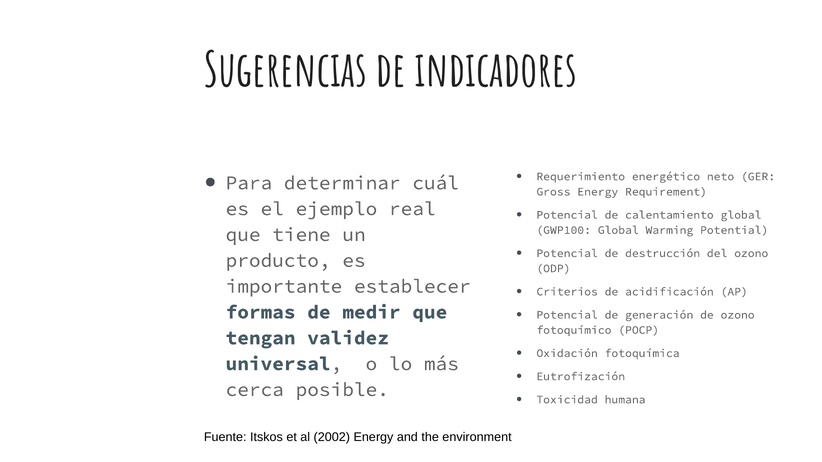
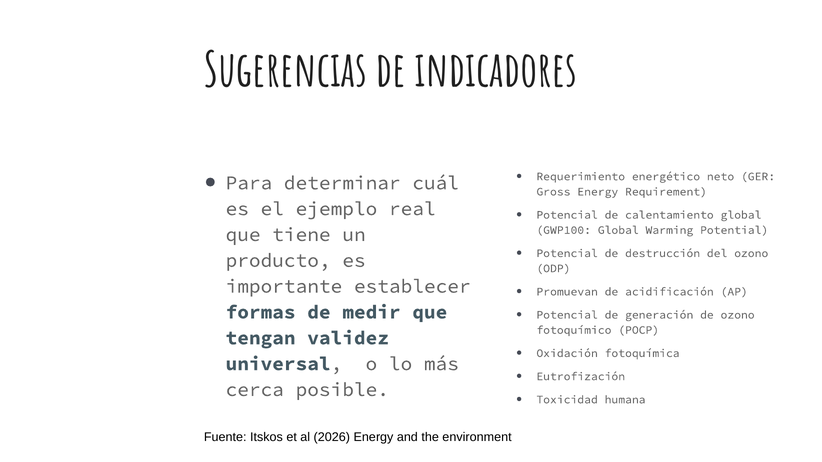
Criterios: Criterios -> Promuevan (567, 292)
2002: 2002 -> 2026 (332, 438)
